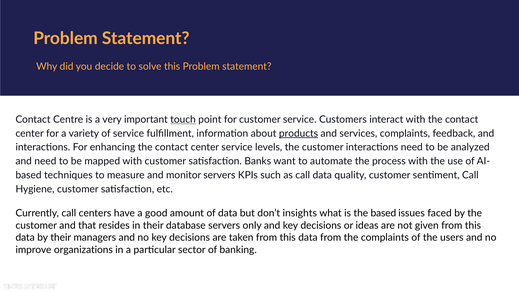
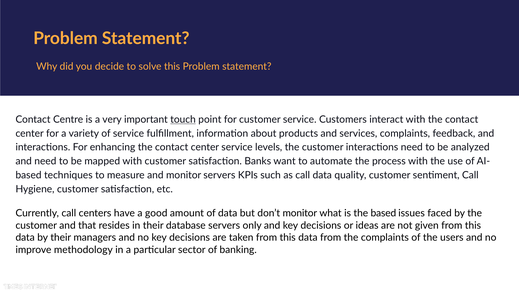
products underline: present -> none (299, 133)
don’t insights: insights -> monitor (300, 213)
organizations: organizations -> methodology (83, 250)
